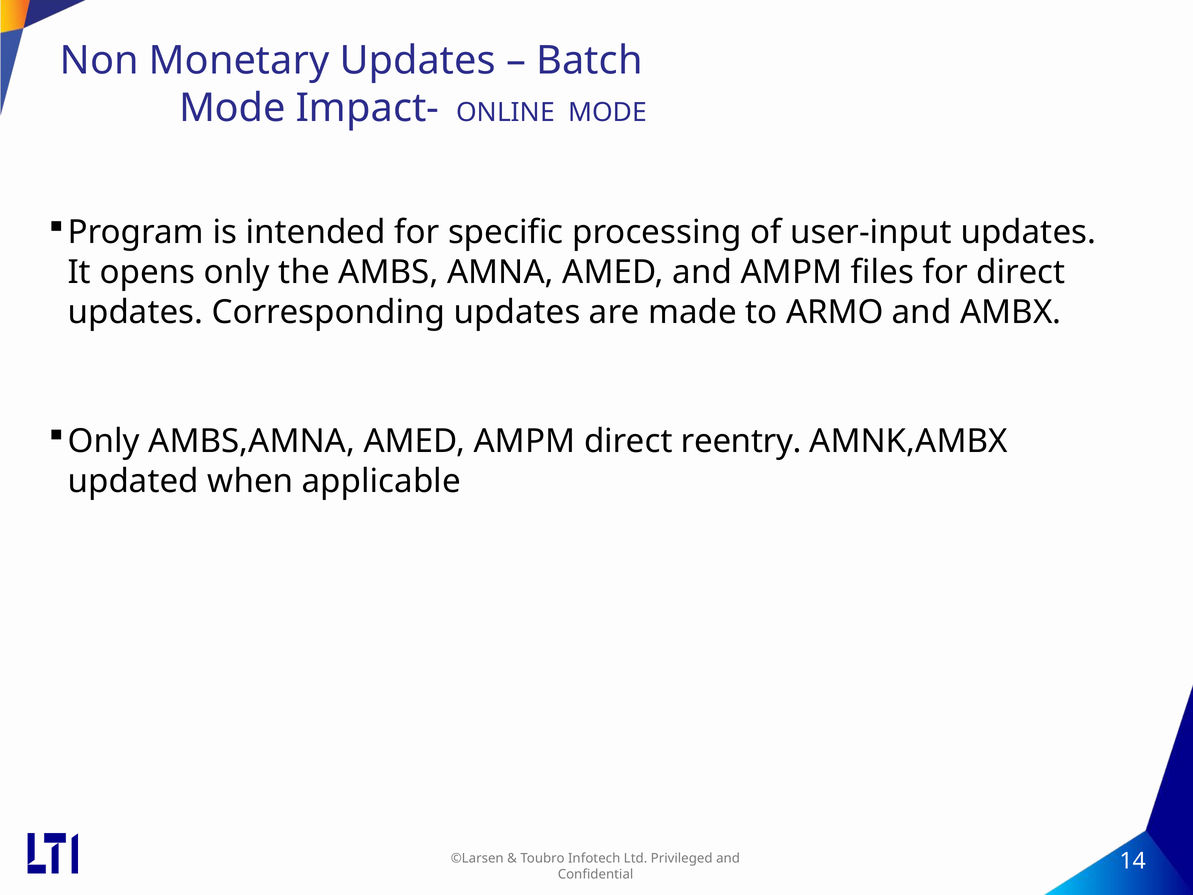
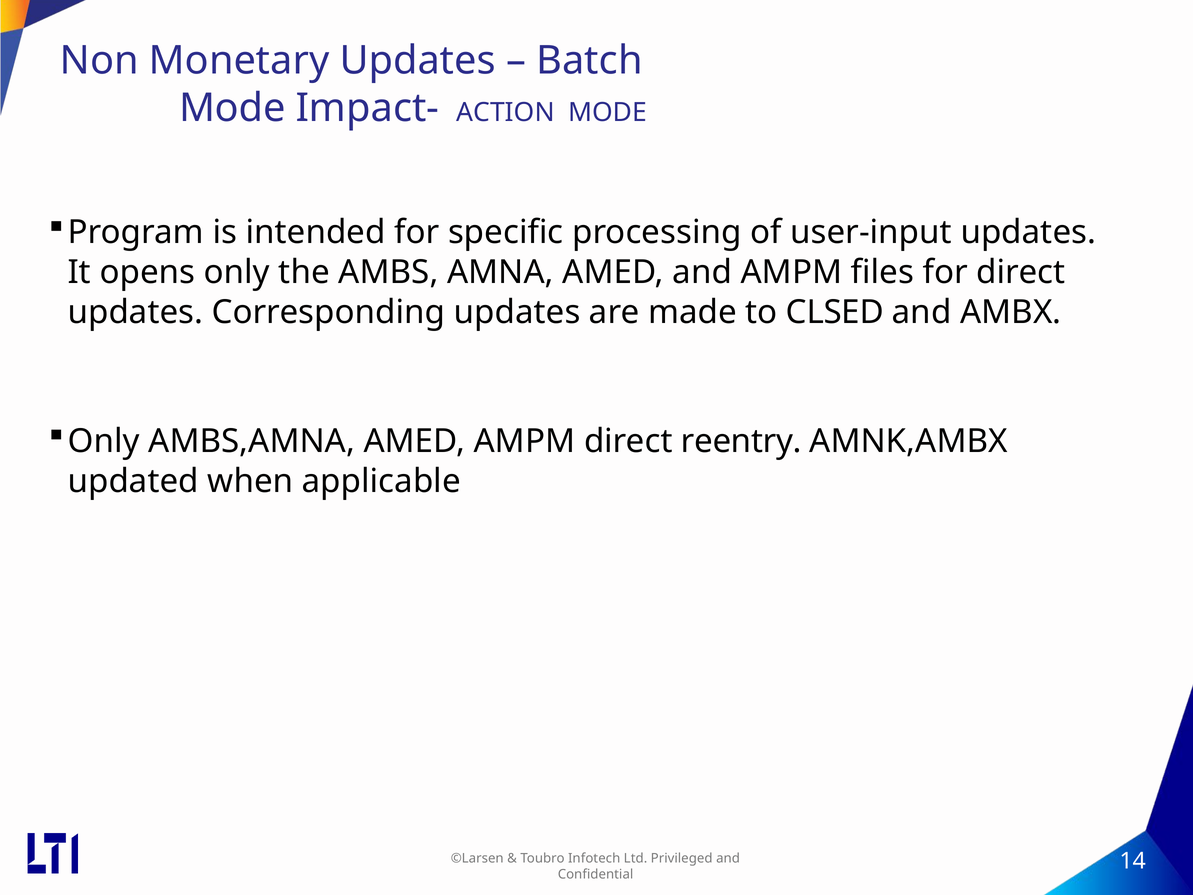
ONLINE: ONLINE -> ACTION (506, 113)
ARMO: ARMO -> CLSED (835, 312)
